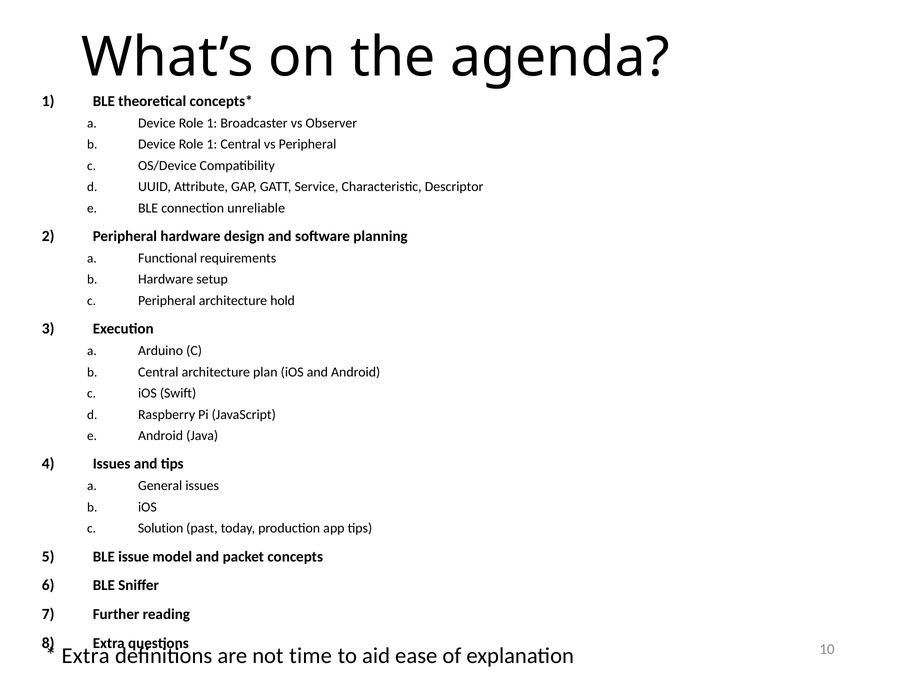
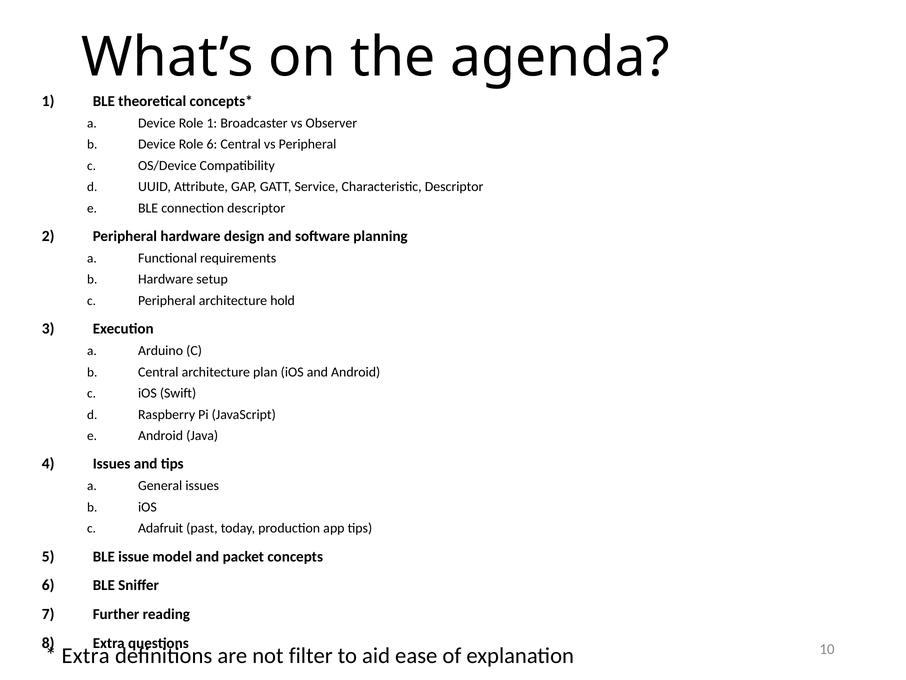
1: 1 -> 6 (212, 144)
connection unreliable: unreliable -> descriptor (256, 208)
Solution: Solution -> Adafruit (161, 528)
time: time -> filter (311, 655)
